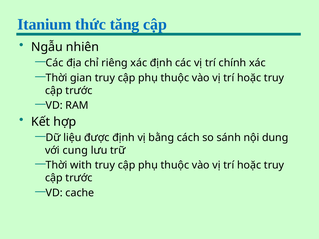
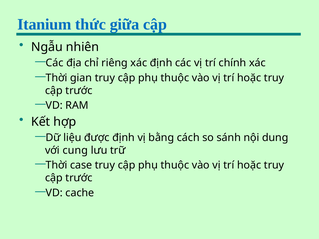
tăng: tăng -> giữa (125, 24)
with: with -> case (81, 165)
